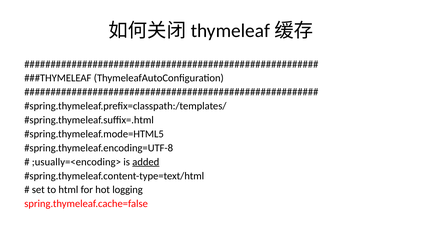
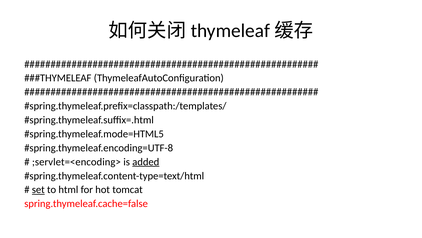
;usually=<encoding>: ;usually=<encoding> -> ;servlet=<encoding> (76, 161)
set underline: none -> present (38, 189)
logging: logging -> tomcat (128, 189)
